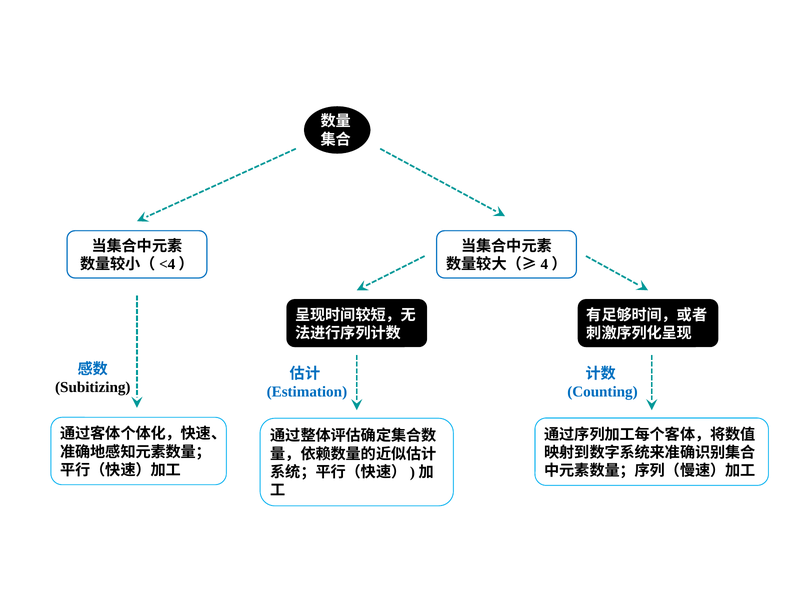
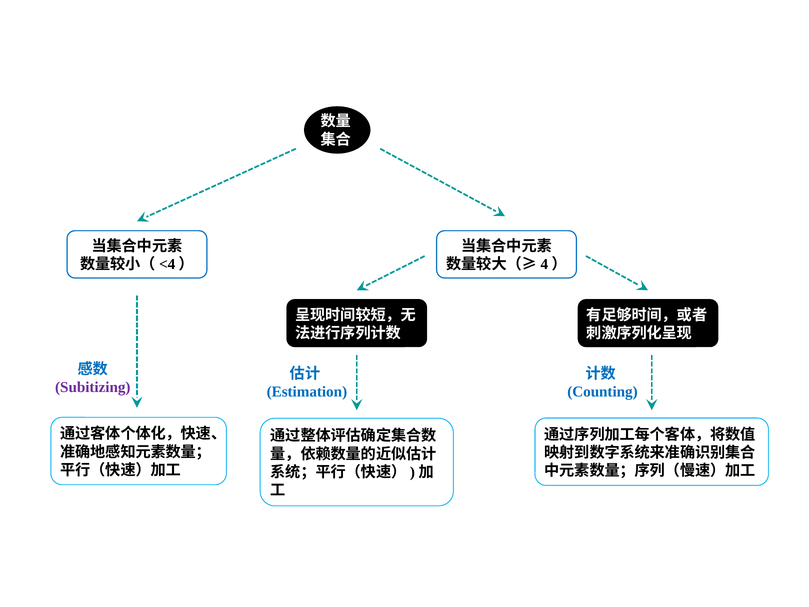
Subitizing colour: black -> purple (93, 387)
